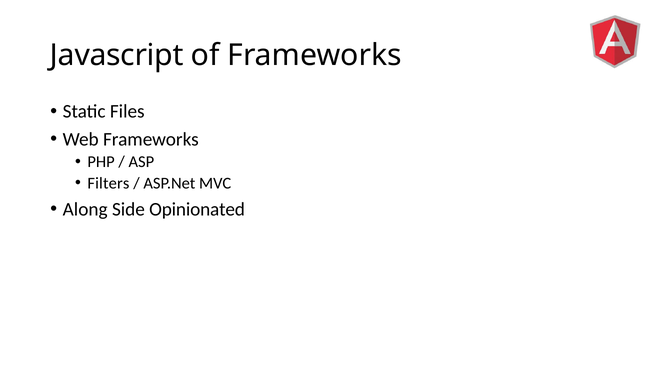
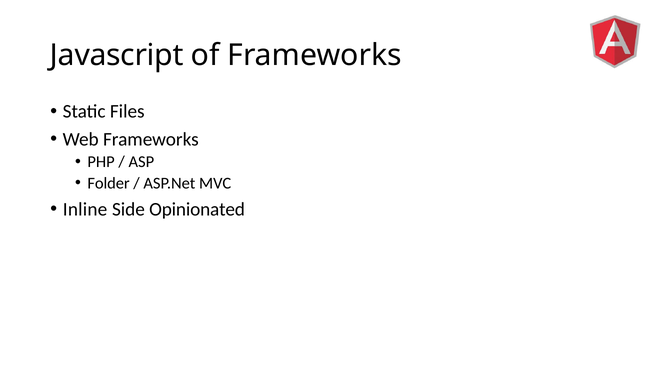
Filters: Filters -> Folder (109, 183)
Along: Along -> Inline (85, 209)
